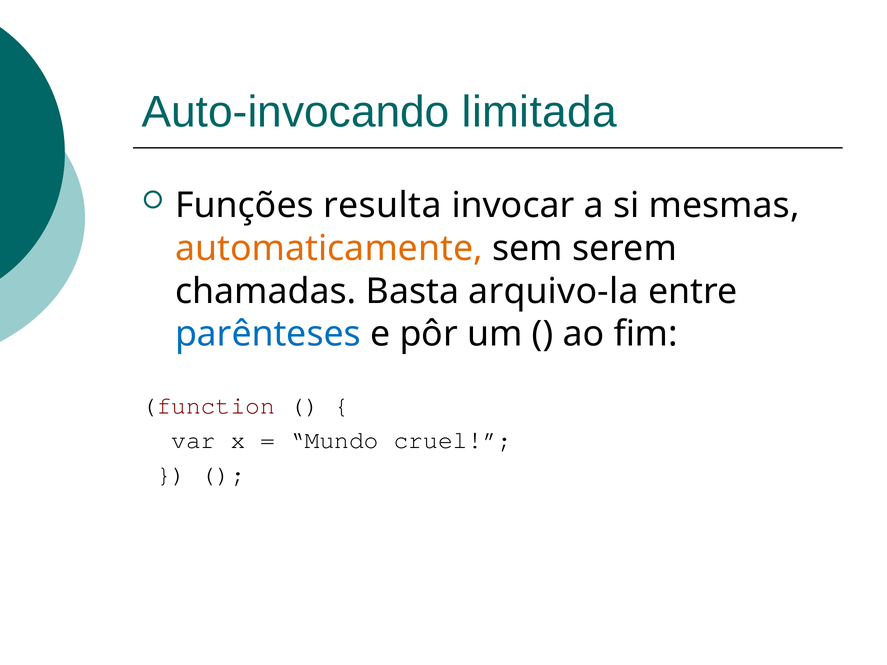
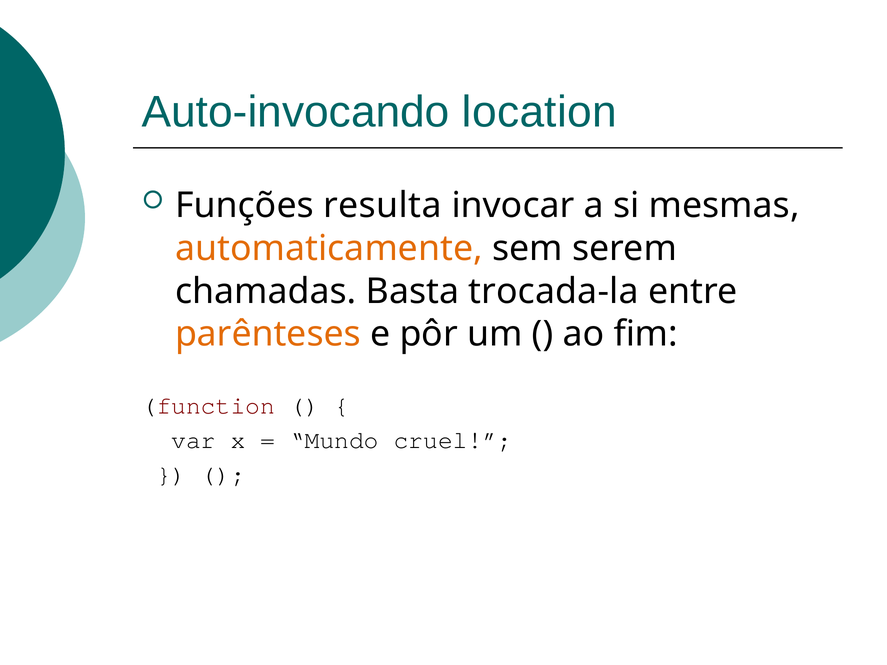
limitada: limitada -> location (539, 112)
arquivo-la: arquivo-la -> trocada-la (553, 291)
parênteses colour: blue -> orange (268, 334)
